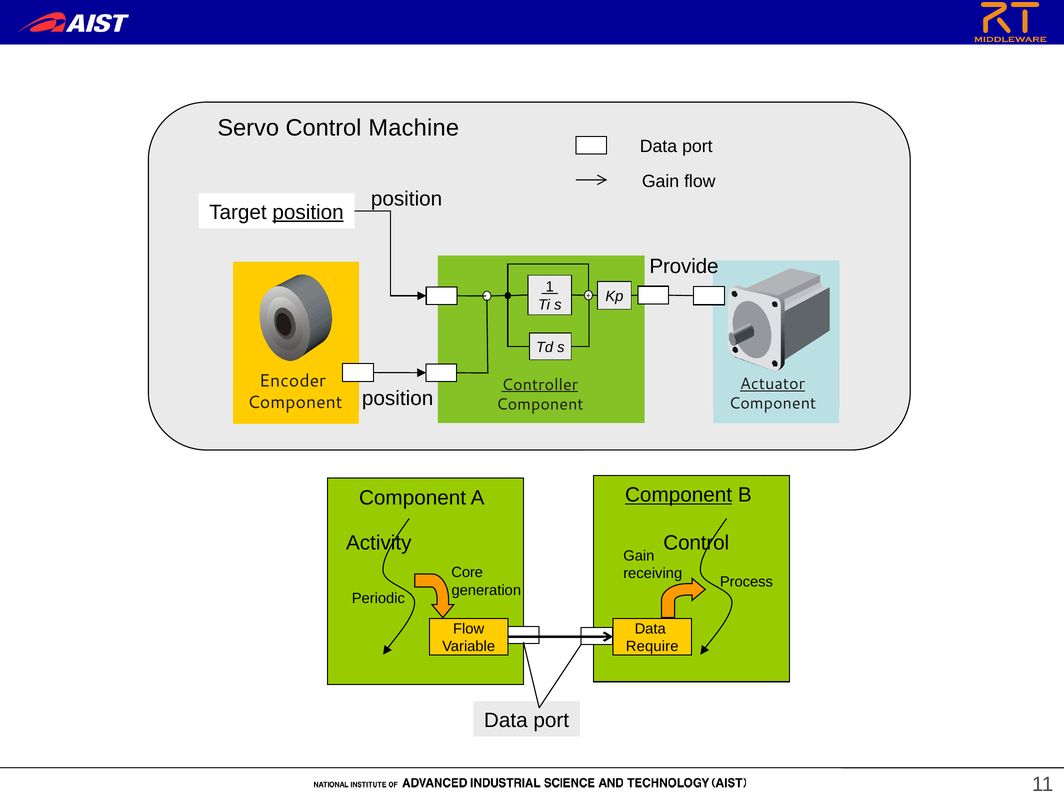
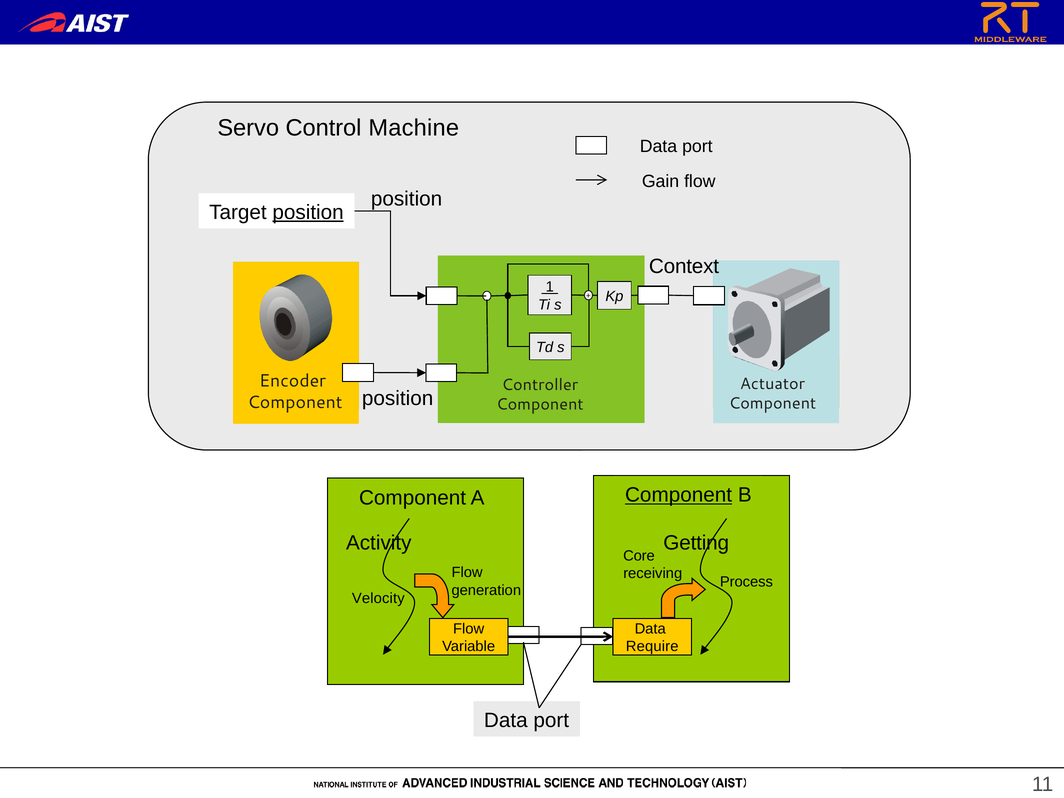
Provide: Provide -> Context (684, 266)
Actuator underline: present -> none (772, 384)
Controller underline: present -> none (540, 385)
Activity Control: Control -> Getting (696, 543)
Gain: Gain -> Core (639, 556)
Core: Core -> Flow (467, 573)
Periodic: Periodic -> Velocity (378, 598)
